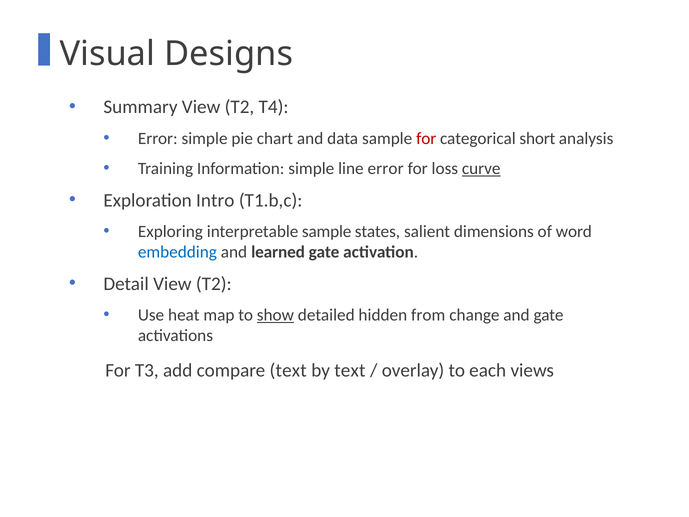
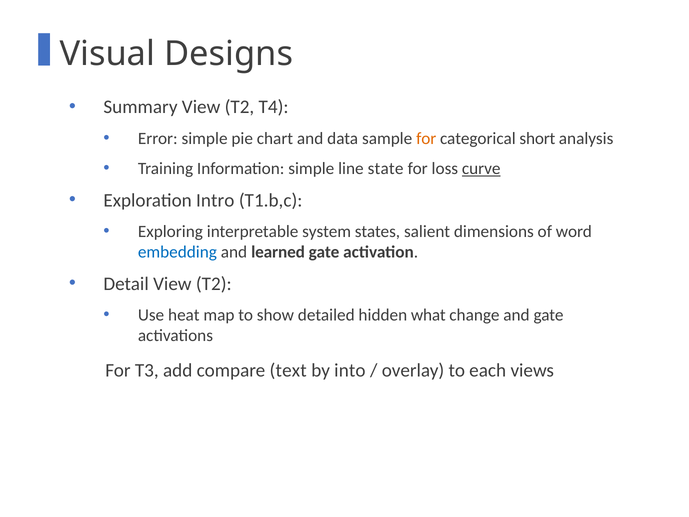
for colour: red -> orange (426, 138)
line error: error -> state (386, 169)
interpretable sample: sample -> system (327, 231)
show underline: present -> none (275, 315)
from: from -> what (428, 315)
by text: text -> into (350, 370)
